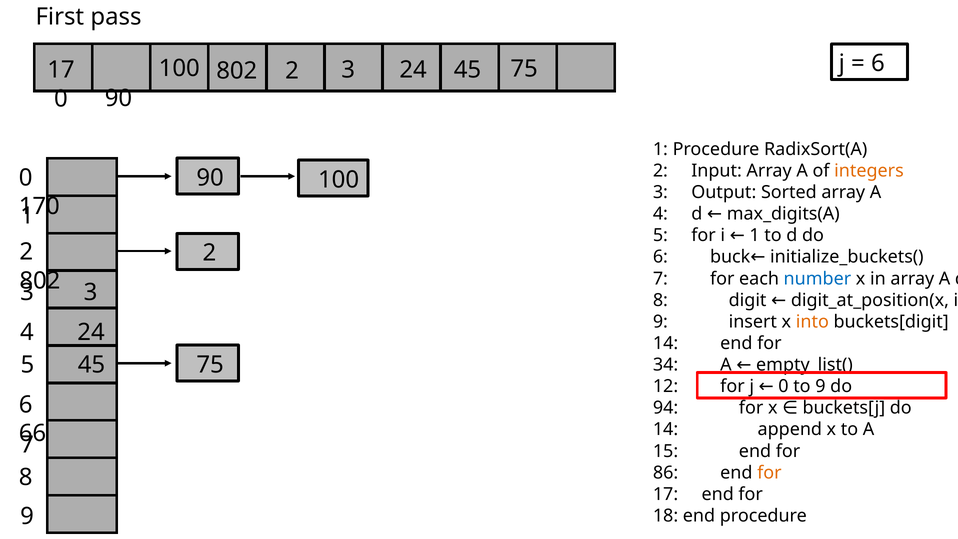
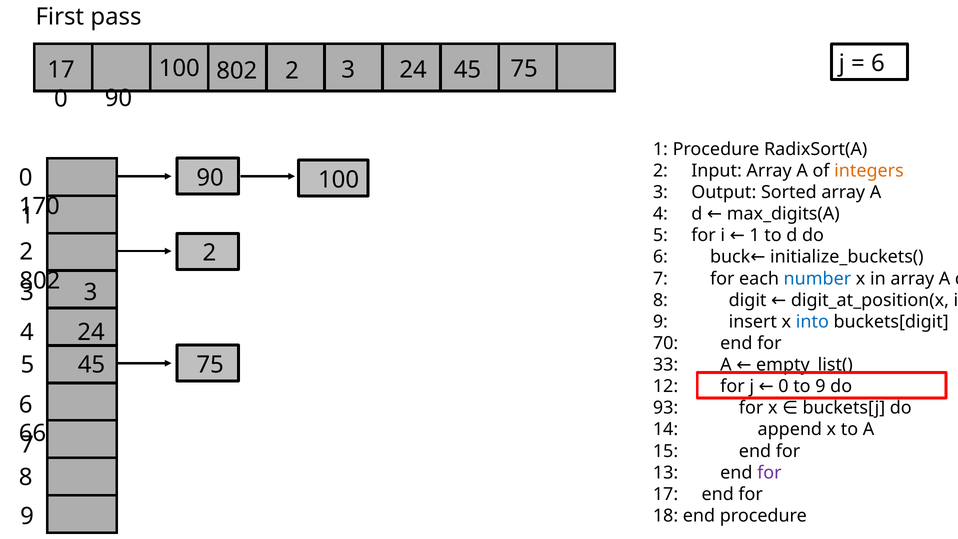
into colour: orange -> blue (812, 322)
14: 14 -> 70 (666, 343)
34: 34 -> 33 (666, 365)
94: 94 -> 93 (666, 408)
86: 86 -> 13 (666, 473)
for colour: orange -> purple (769, 473)
